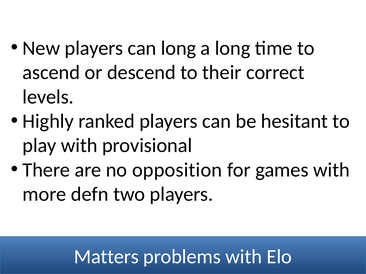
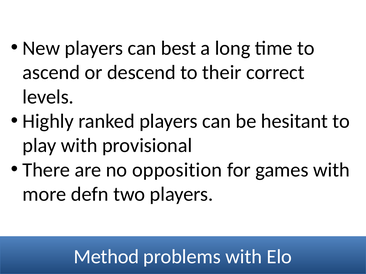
can long: long -> best (179, 48)
Matters: Matters -> Method (106, 257)
